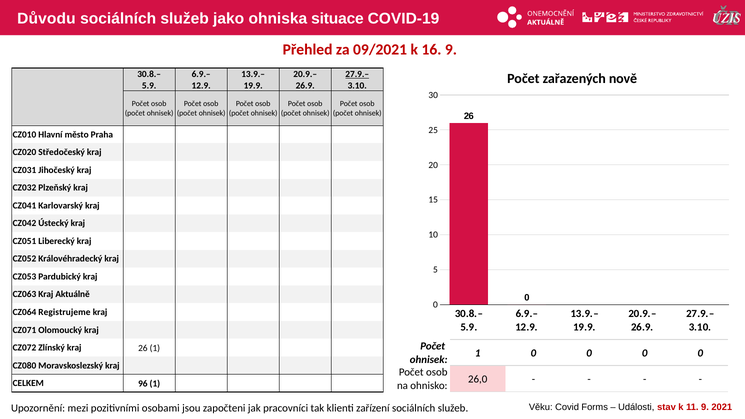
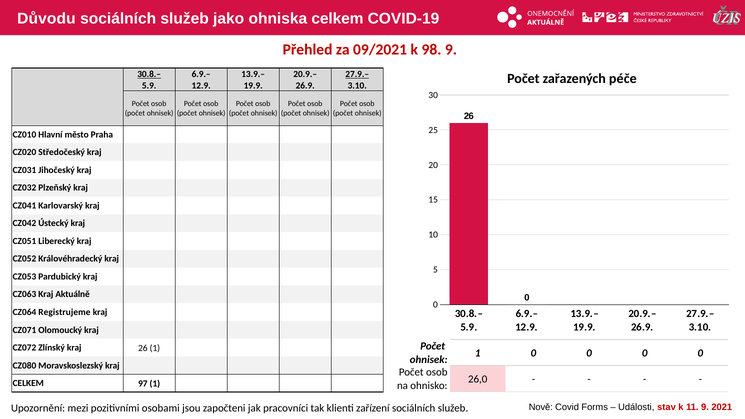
ohniska situace: situace -> celkem (337, 18)
16: 16 -> 98 (431, 50)
30.8.– underline: none -> present (149, 74)
nově: nově -> péče (623, 78)
96: 96 -> 97 (143, 384)
Věku: Věku -> Nově (541, 407)
